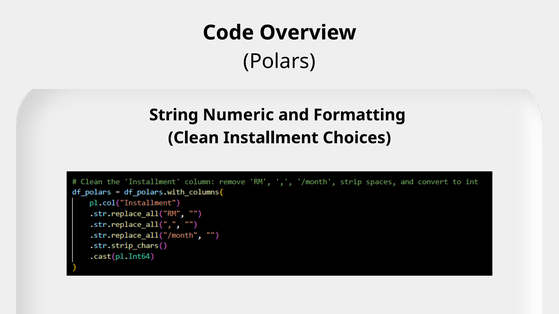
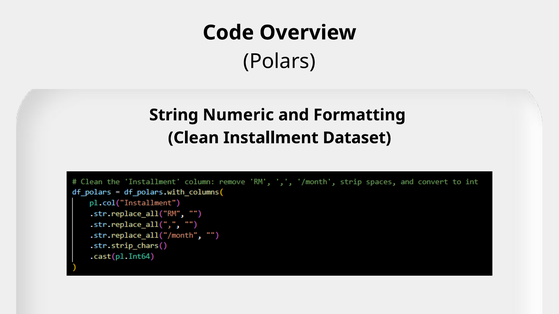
Choices: Choices -> Dataset (357, 138)
